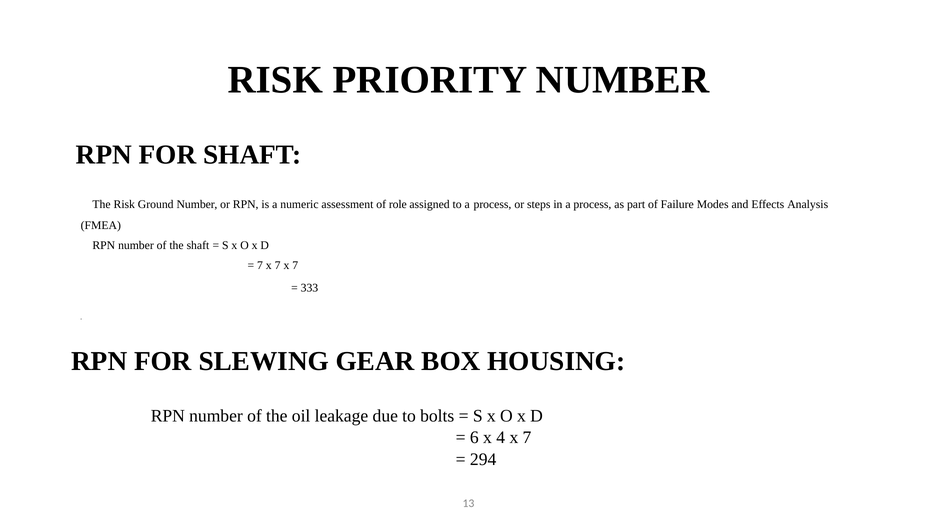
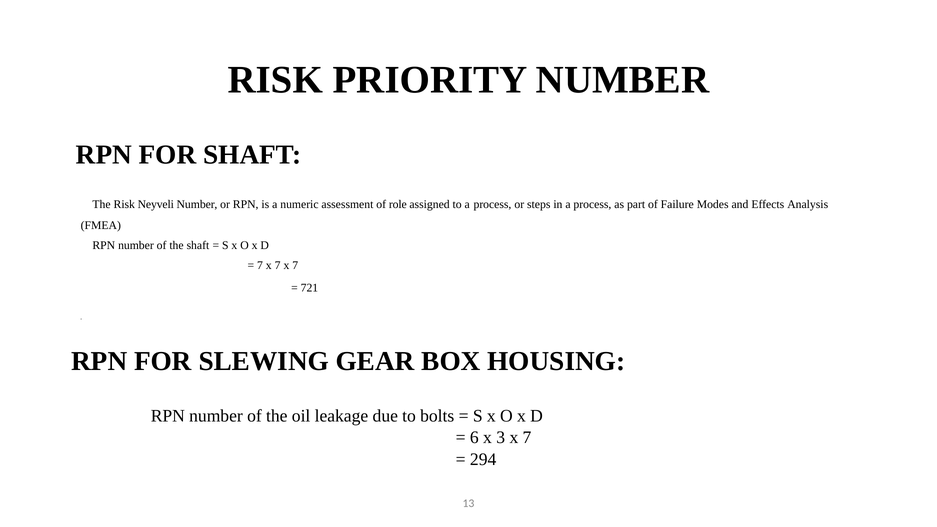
Ground: Ground -> Neyveli (156, 204)
333: 333 -> 721 (309, 288)
4: 4 -> 3 (501, 438)
